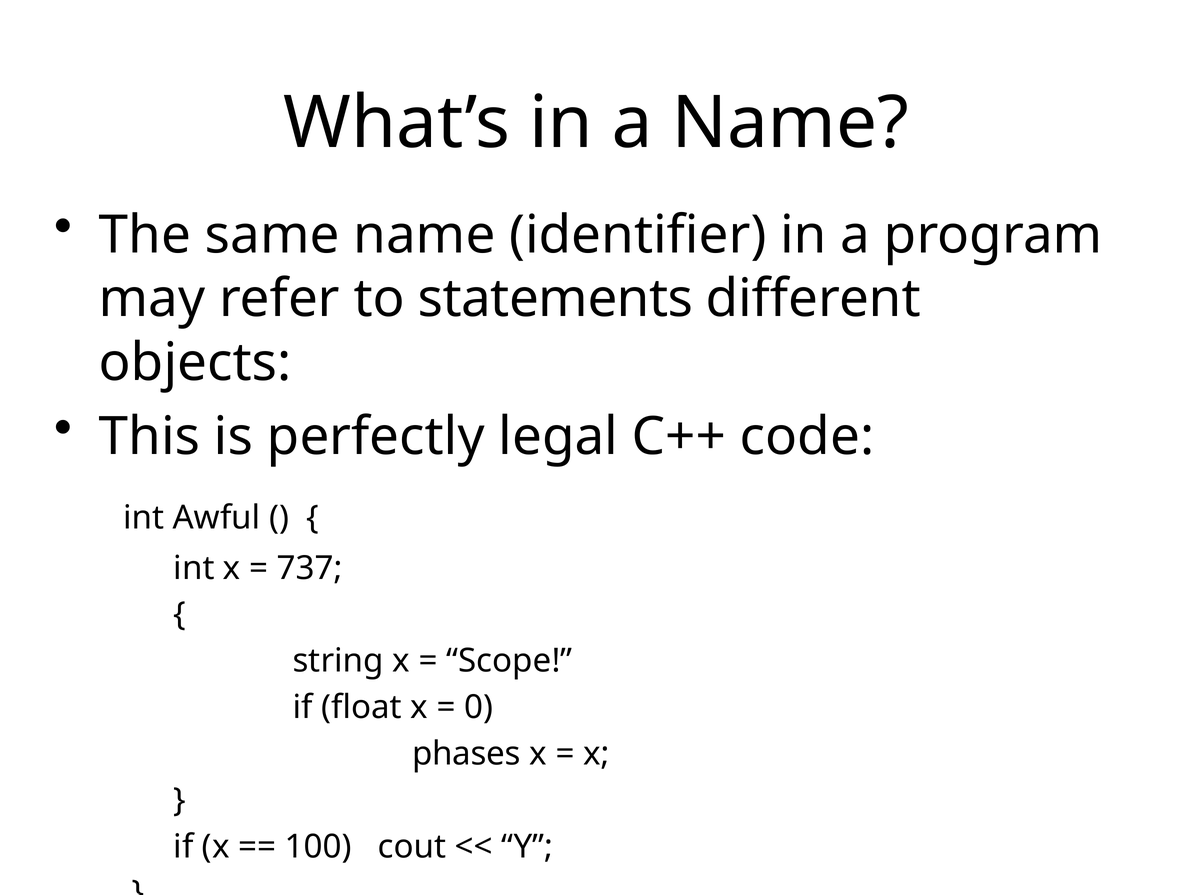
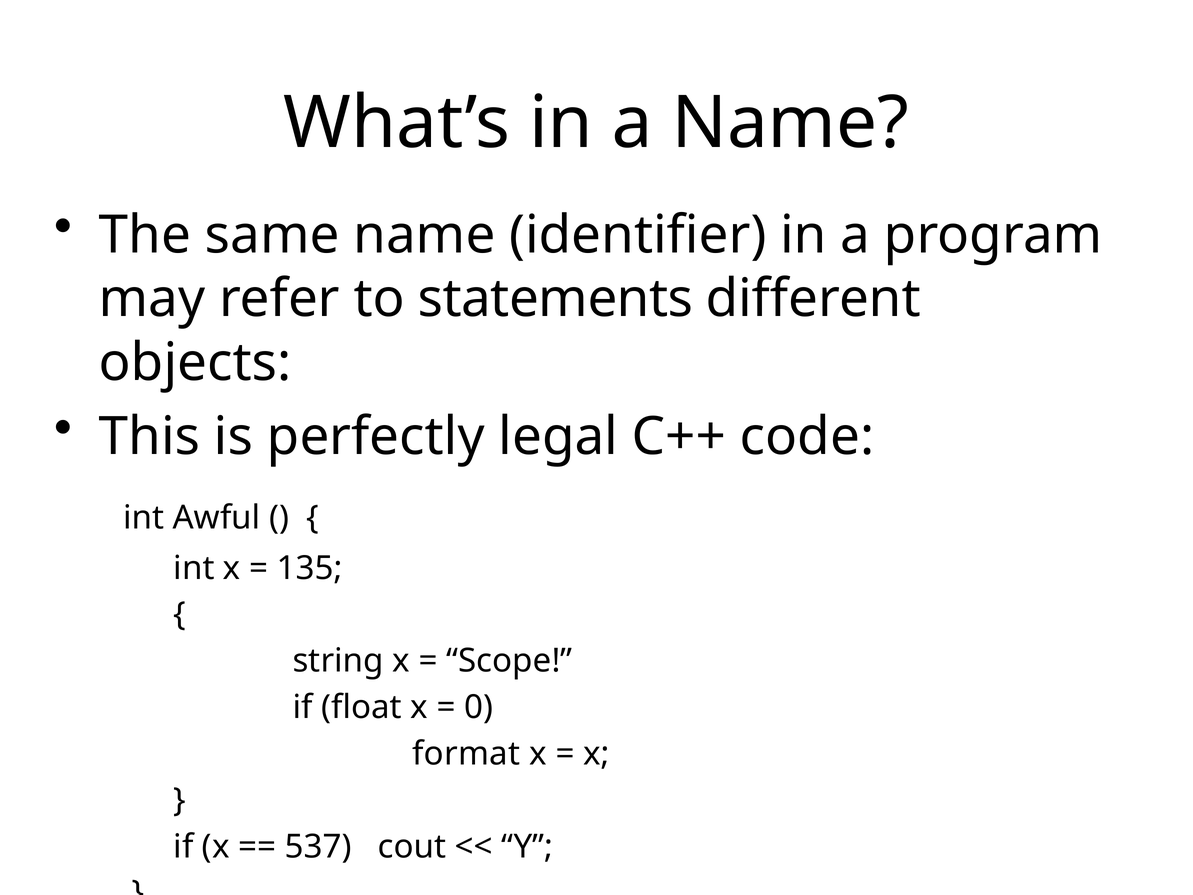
737: 737 -> 135 (310, 568)
phases: phases -> format (466, 754)
100: 100 -> 537 (318, 846)
